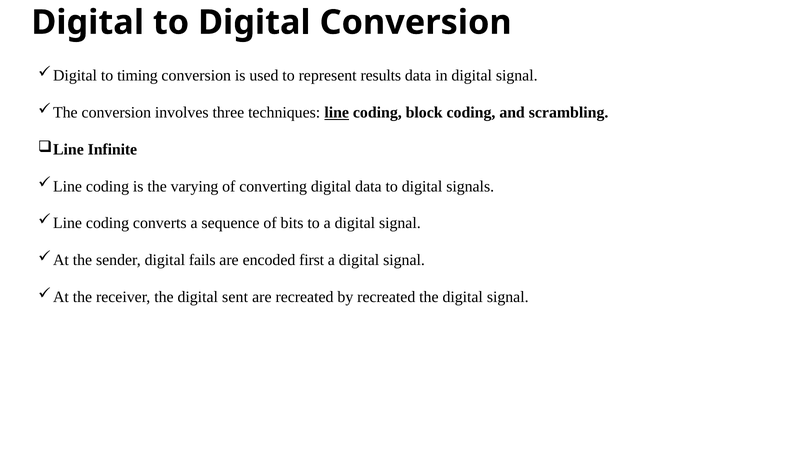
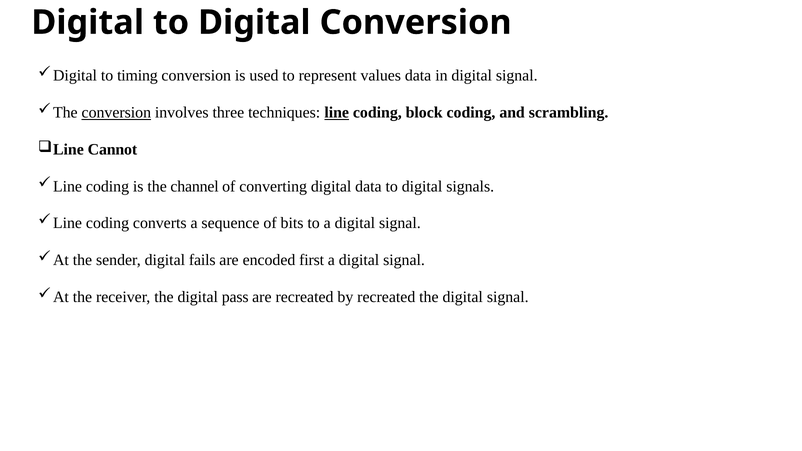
results: results -> values (381, 76)
conversion underline: none -> present (116, 113)
Infinite: Infinite -> Cannot (112, 149)
varying: varying -> channel (195, 186)
sent: sent -> pass (235, 297)
